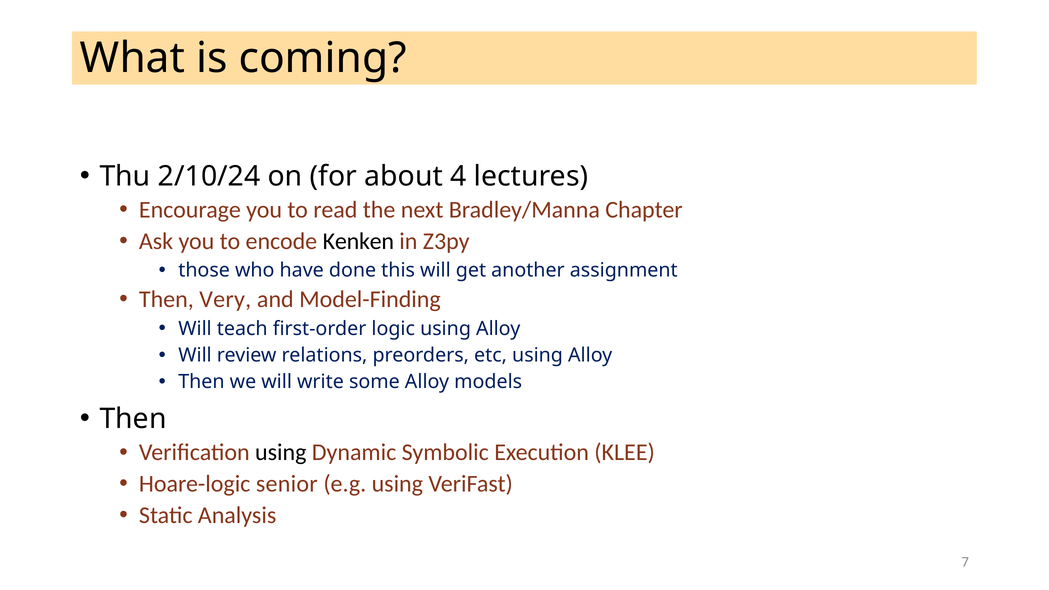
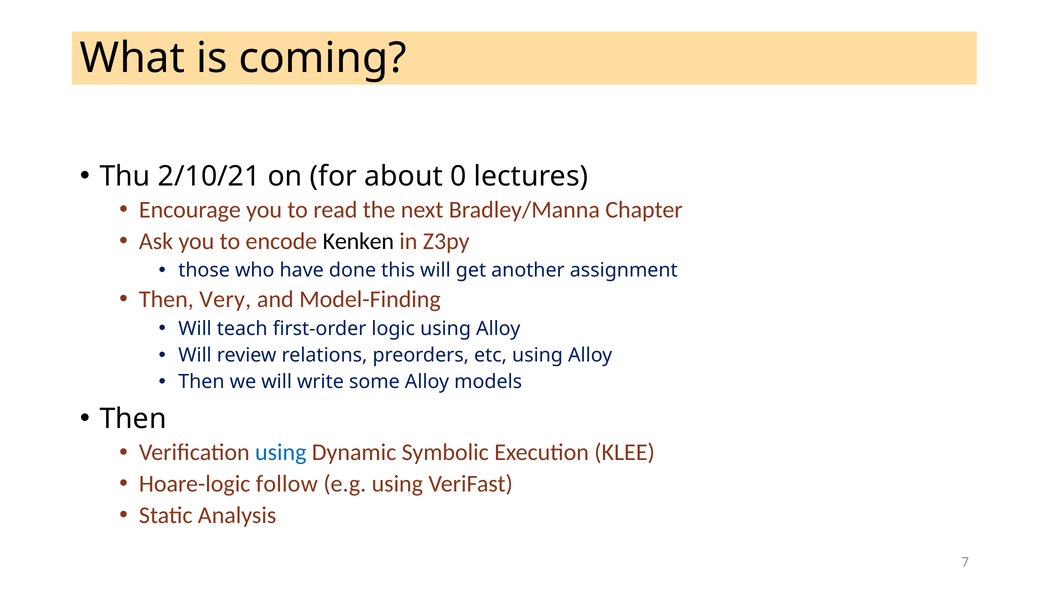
2/10/24: 2/10/24 -> 2/10/21 (209, 176)
4: 4 -> 0 (458, 176)
using colour: black -> blue (281, 453)
senior: senior -> follow (287, 484)
